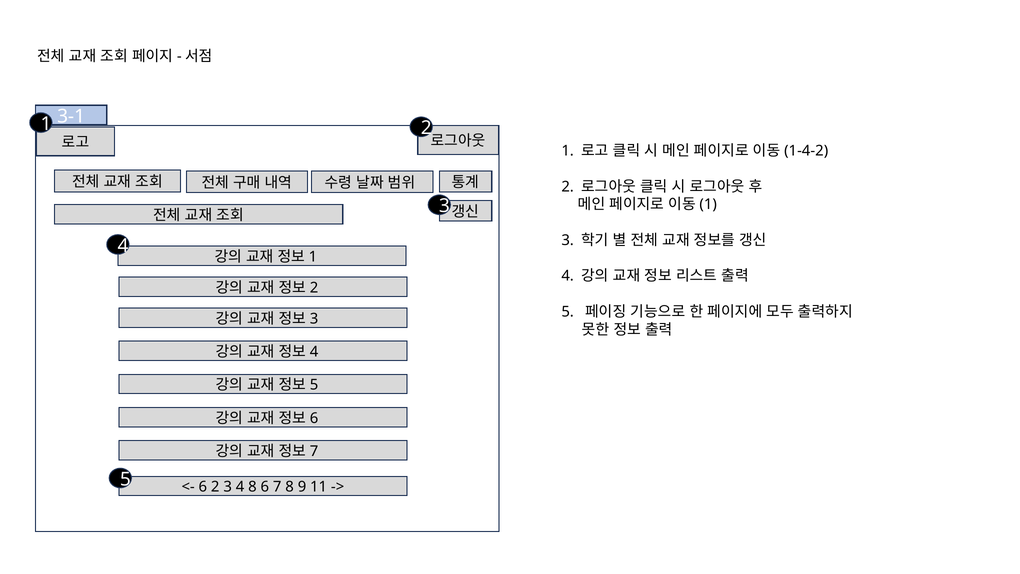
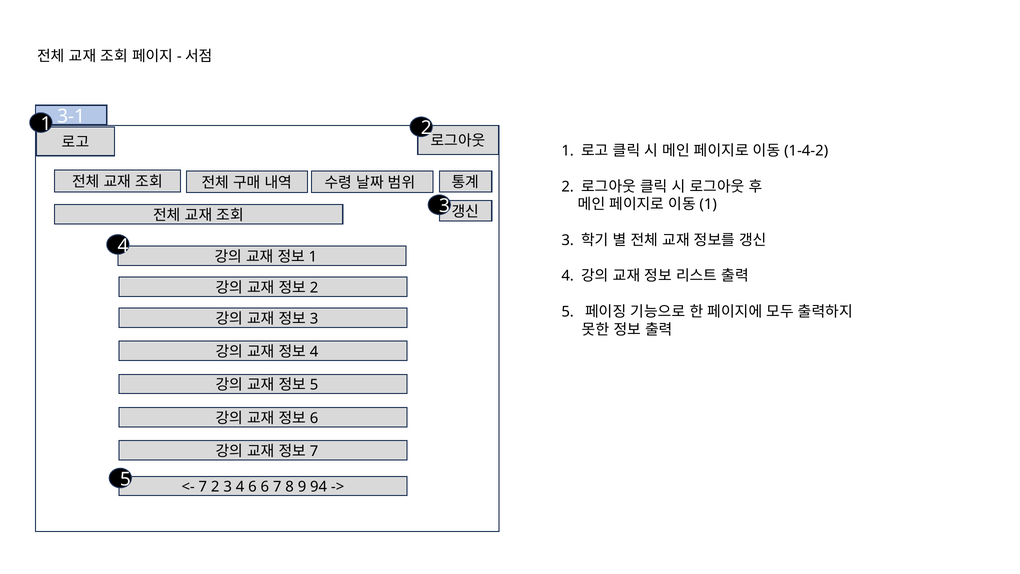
6: 6 -> 7 (203, 487)
4 8: 8 -> 6 (252, 487)
11: 11 -> 94 (319, 487)
